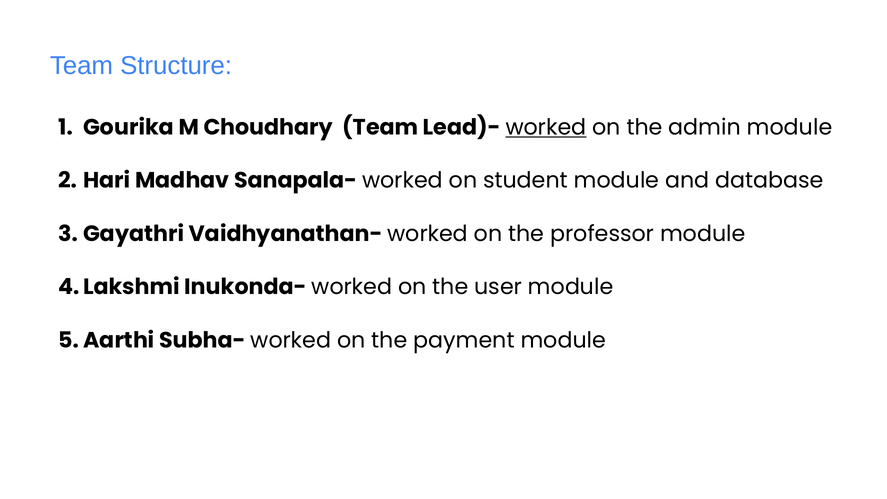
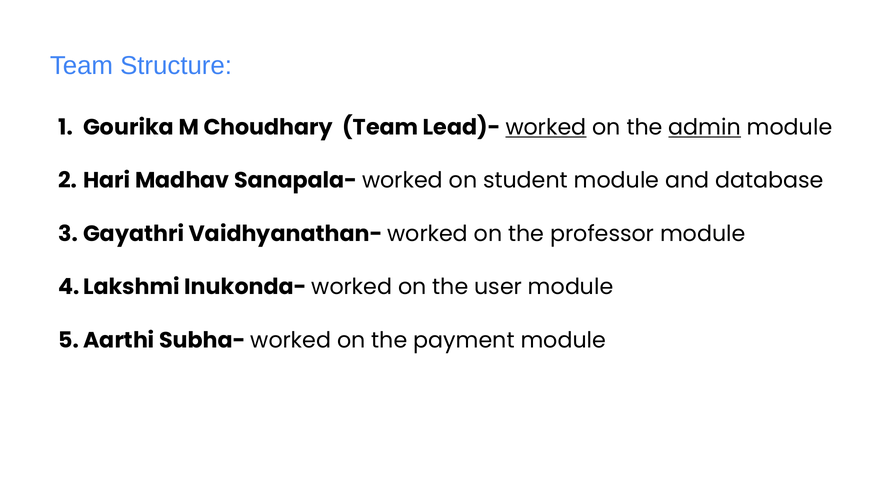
admin underline: none -> present (705, 127)
